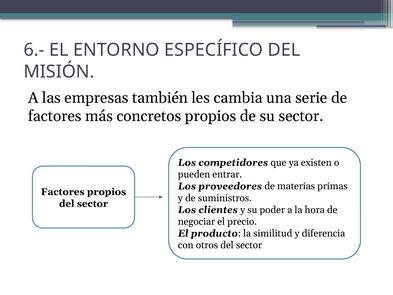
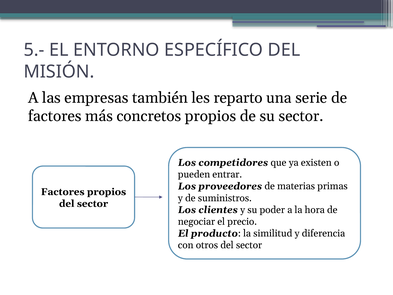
6.-: 6.- -> 5.- (34, 50)
cambia: cambia -> reparto (238, 98)
